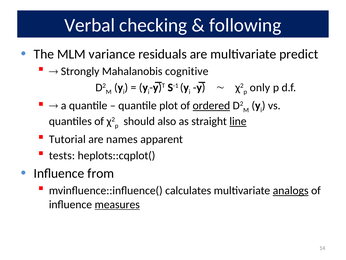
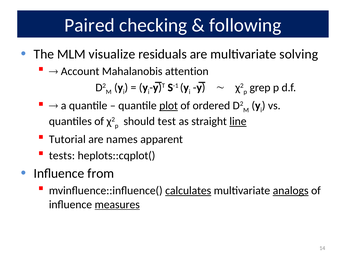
Verbal: Verbal -> Paired (90, 25)
variance: variance -> visualize (112, 54)
predict: predict -> solving (299, 54)
Strongly: Strongly -> Account (80, 71)
cognitive: cognitive -> attention (187, 71)
only: only -> grep (260, 87)
plot underline: none -> present (169, 105)
ordered underline: present -> none (211, 105)
also: also -> test (167, 121)
calculates underline: none -> present (188, 190)
